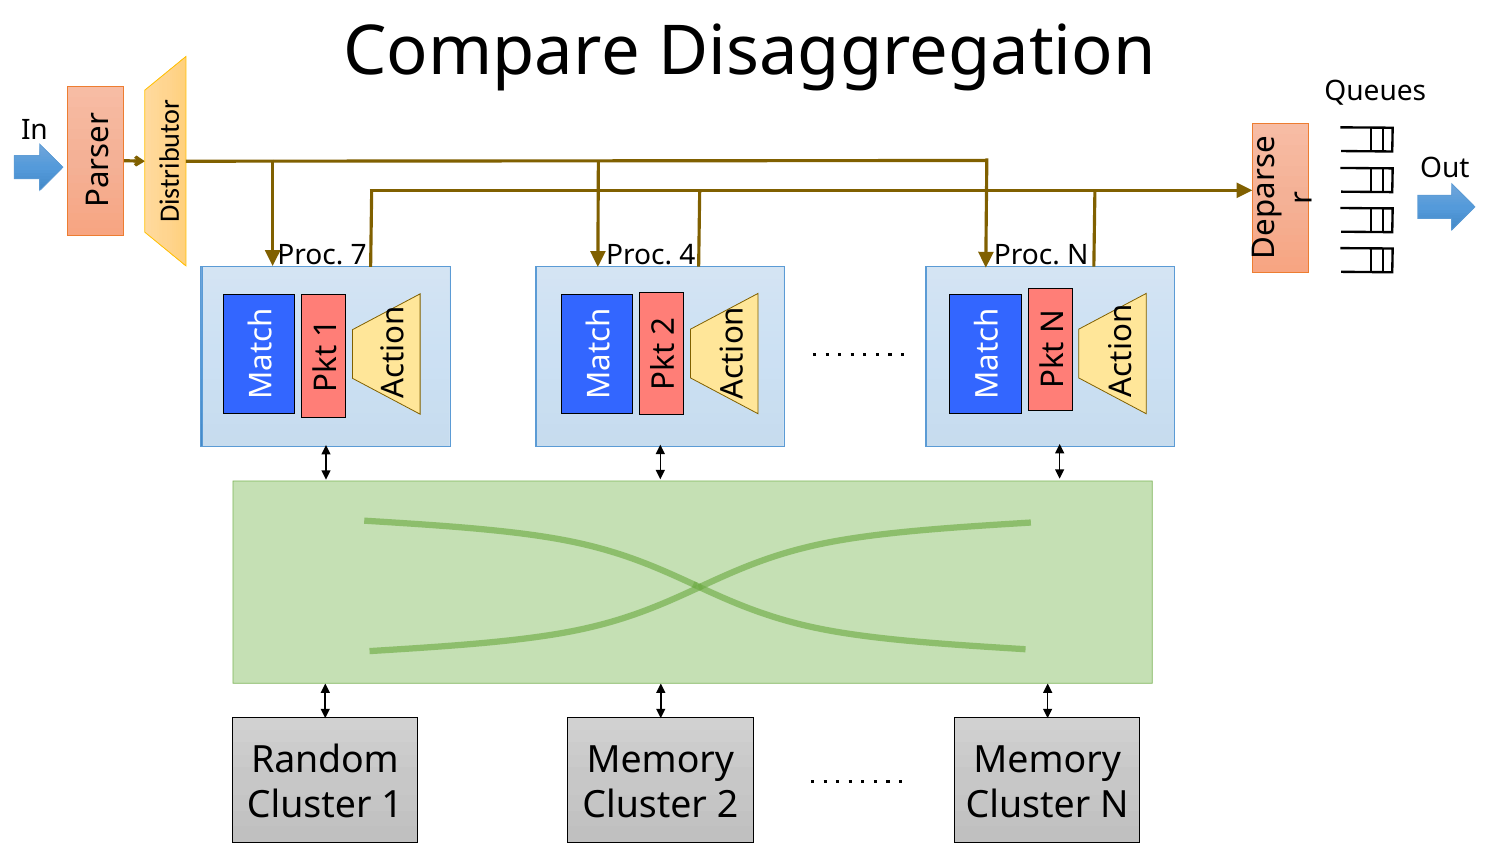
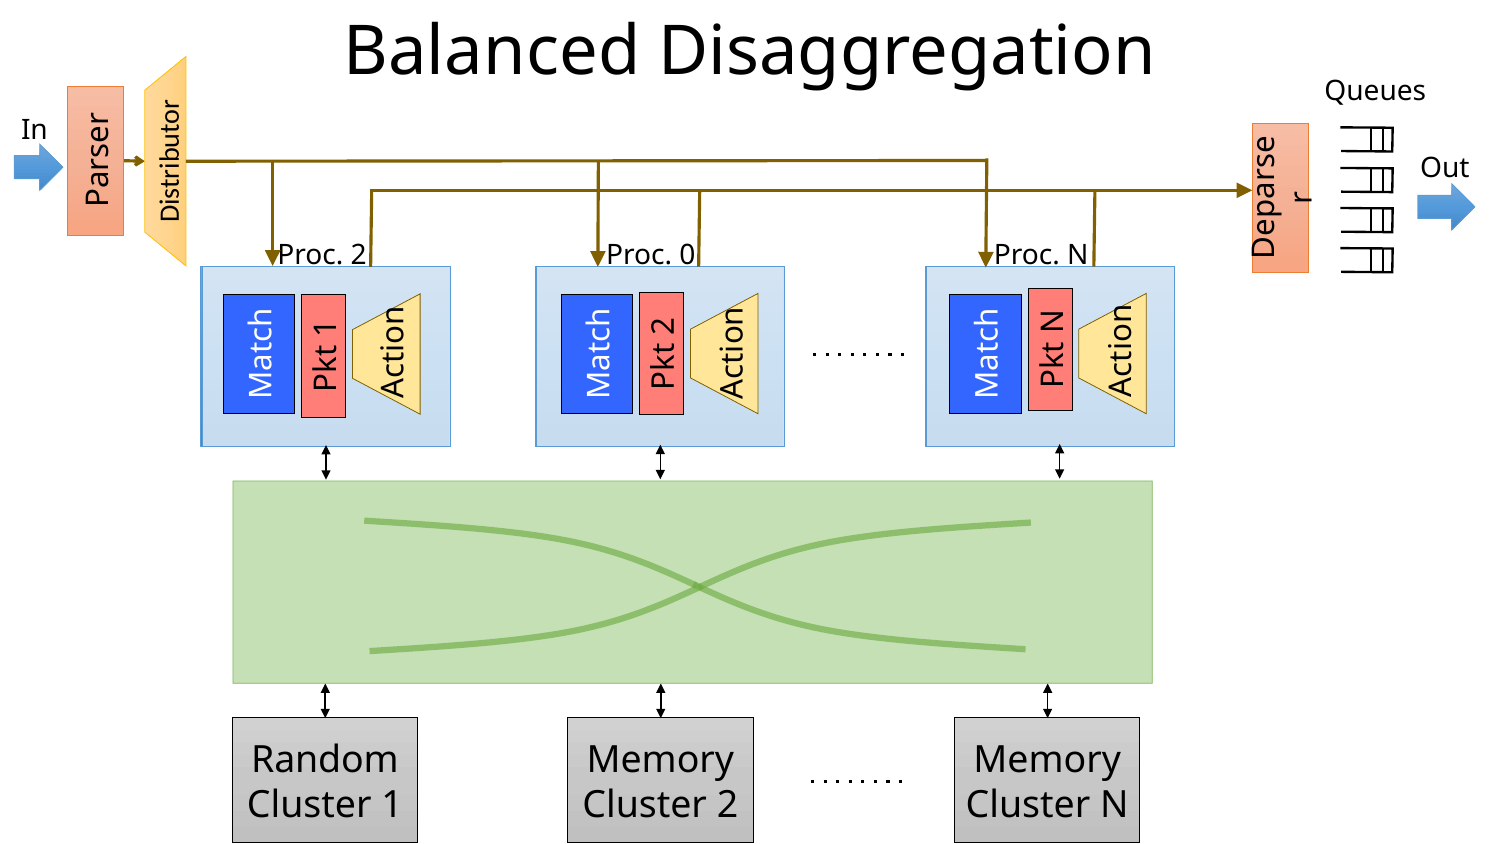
Compare: Compare -> Balanced (492, 52)
Proc 7: 7 -> 2 (359, 255)
4: 4 -> 0 (687, 255)
